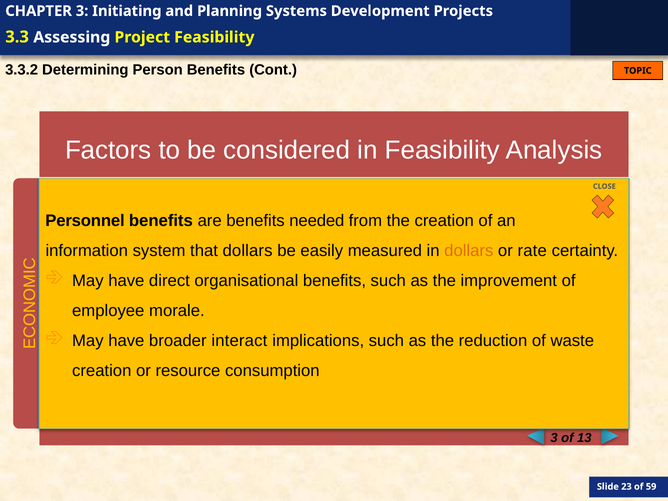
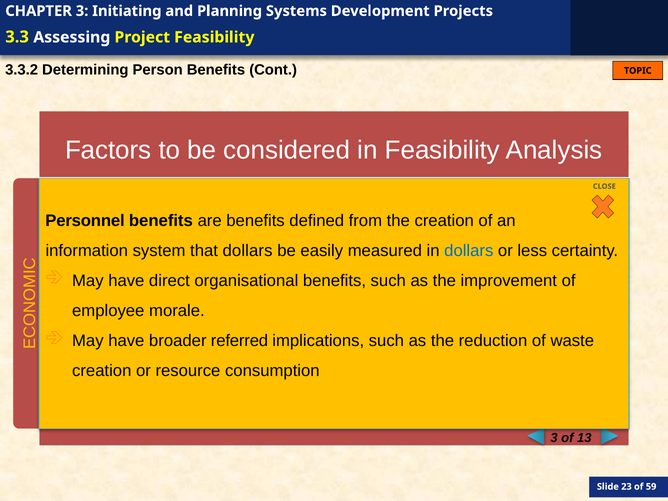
needed: needed -> defined (317, 221)
dollars colour: orange -> blue (469, 251)
rate: rate -> less (532, 251)
interact: interact -> referred (240, 341)
